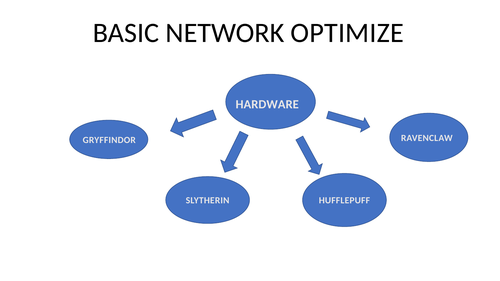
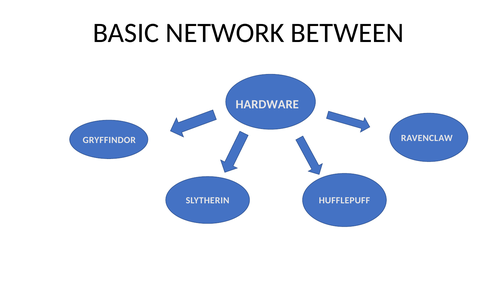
OPTIMIZE: OPTIMIZE -> BETWEEN (347, 33)
